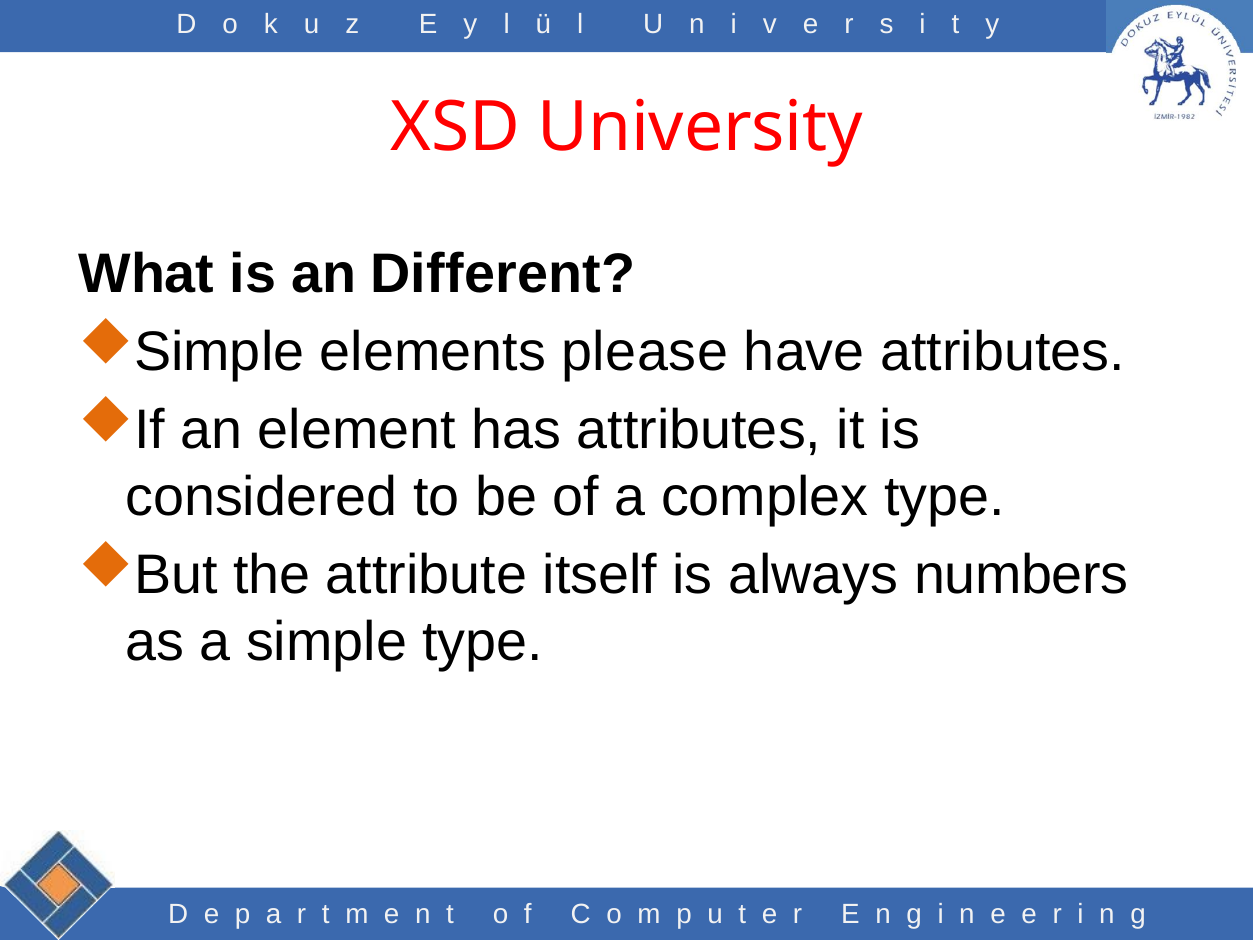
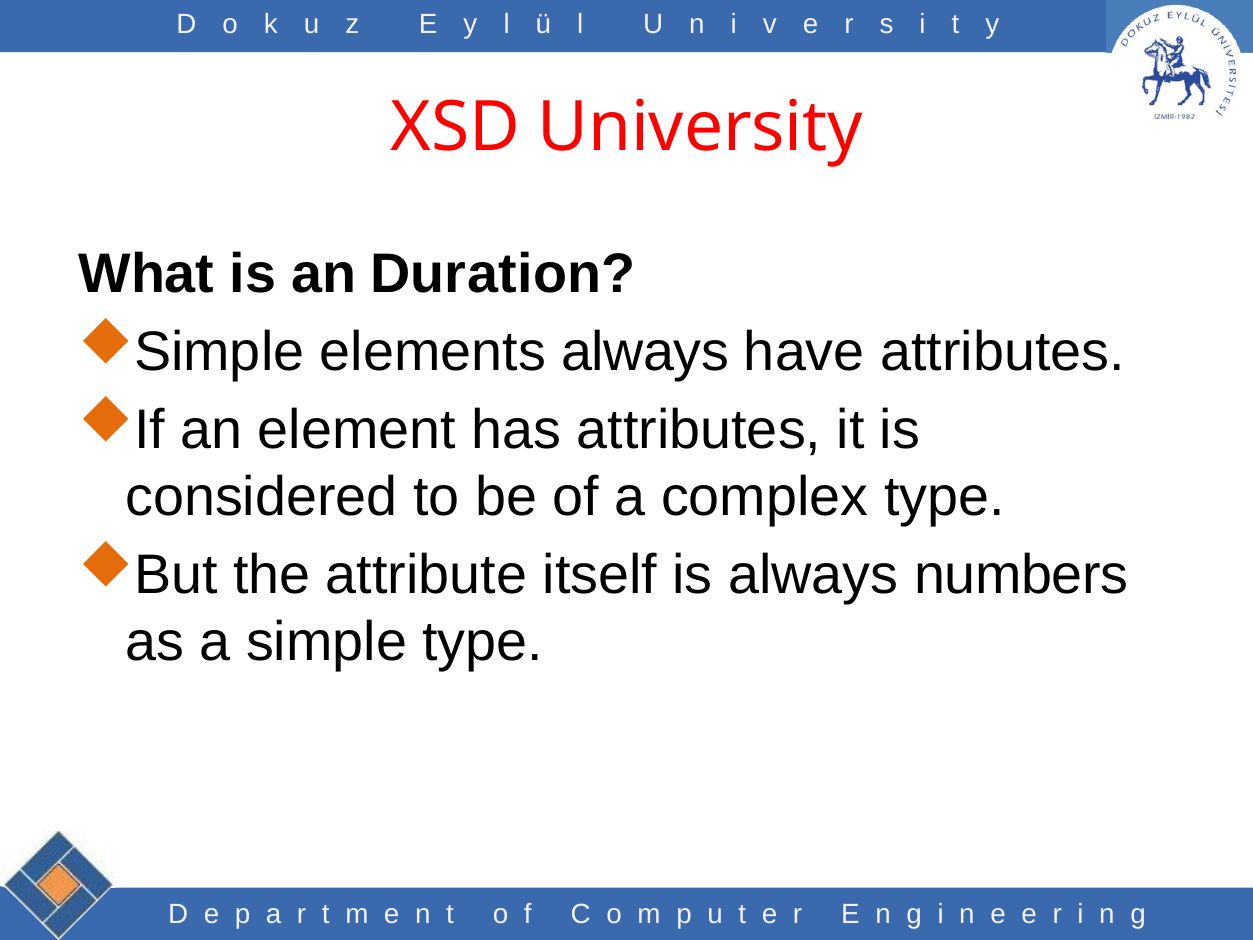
Different: Different -> Duration (503, 274)
elements please: please -> always (645, 352)
